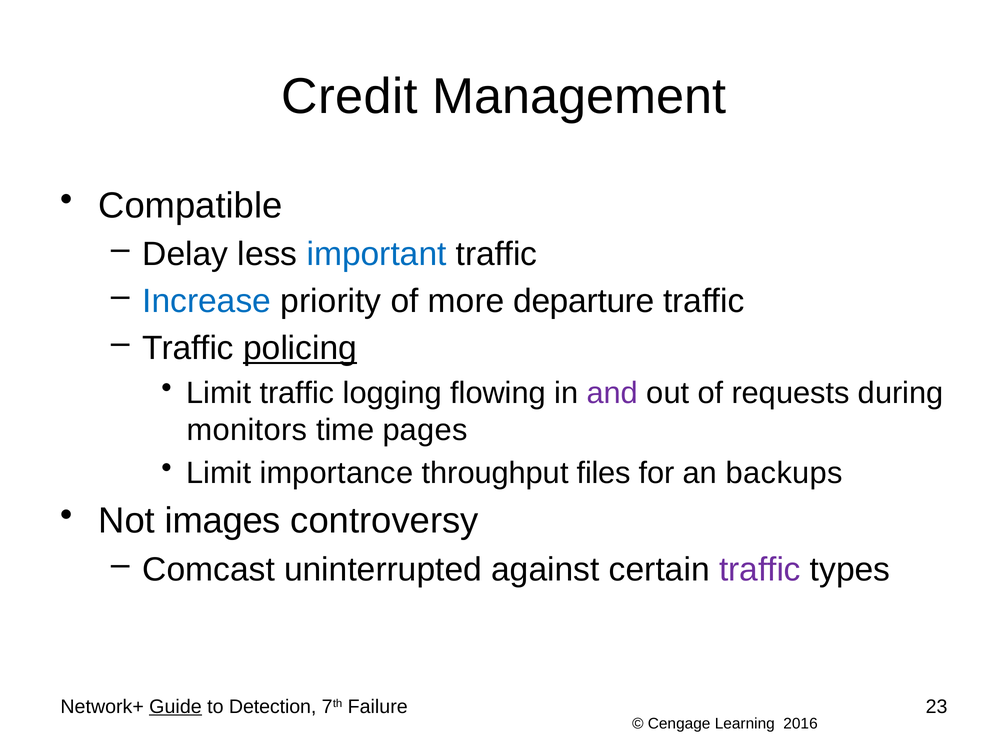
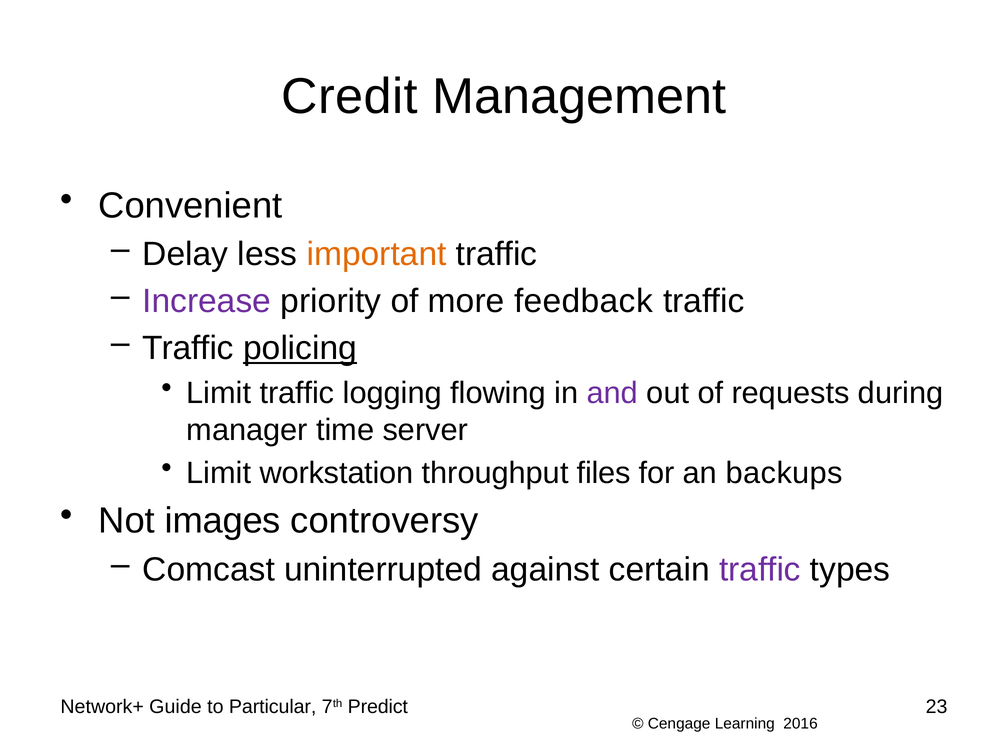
Compatible: Compatible -> Convenient (190, 206)
important colour: blue -> orange (377, 254)
Increase colour: blue -> purple (207, 301)
departure: departure -> feedback (584, 301)
monitors: monitors -> manager (247, 430)
pages: pages -> server (425, 430)
importance: importance -> workstation (337, 473)
Guide underline: present -> none (175, 707)
Detection: Detection -> Particular (273, 707)
Failure: Failure -> Predict (378, 707)
